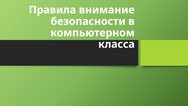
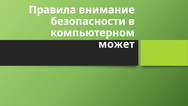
класса: класса -> может (116, 44)
